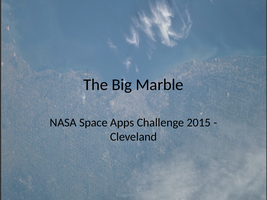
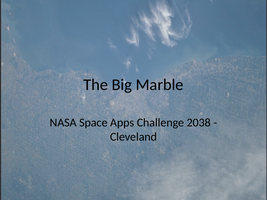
2015: 2015 -> 2038 (199, 123)
